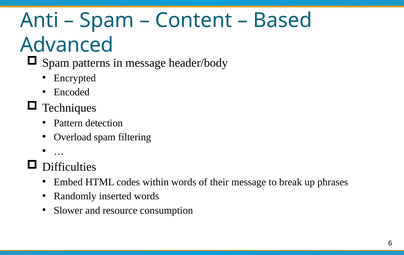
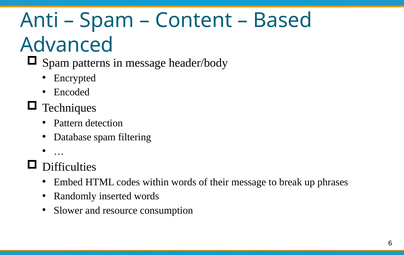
Overload: Overload -> Database (73, 137)
